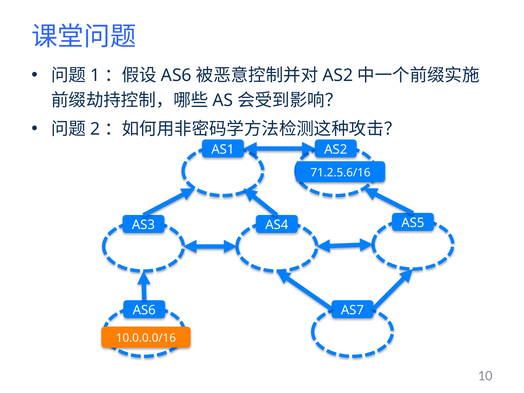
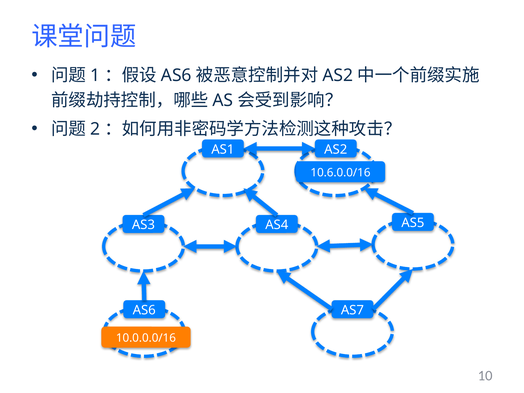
71.2.5.6/16: 71.2.5.6/16 -> 10.6.0.0/16 (340, 173)
